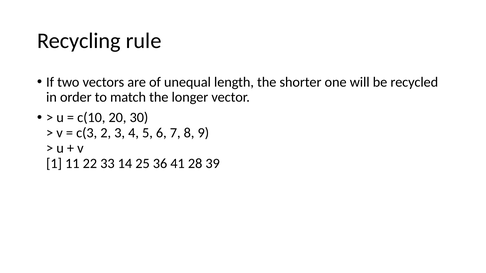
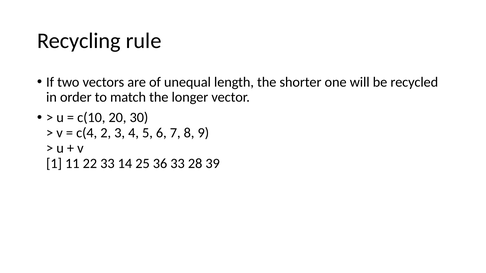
c(3: c(3 -> c(4 (87, 133)
36 41: 41 -> 33 (178, 164)
